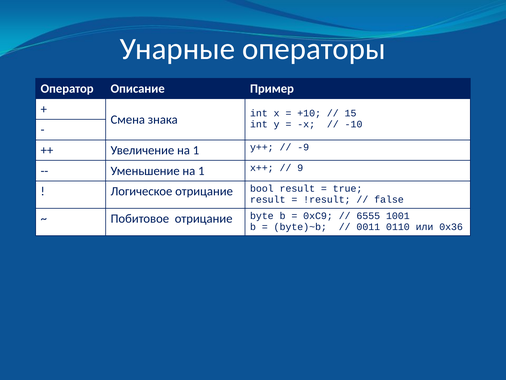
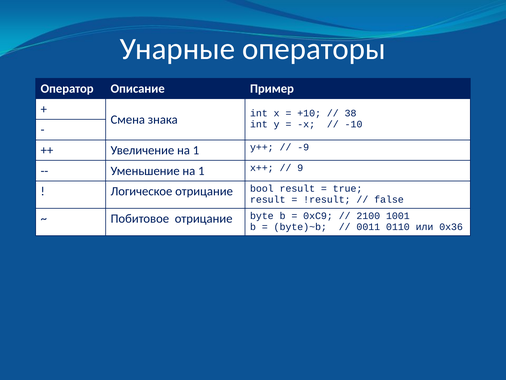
15: 15 -> 38 (351, 113)
6555: 6555 -> 2100 (368, 216)
